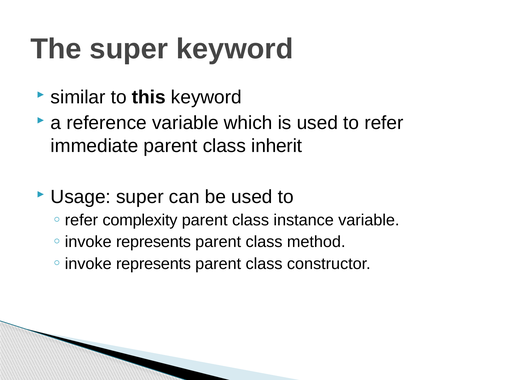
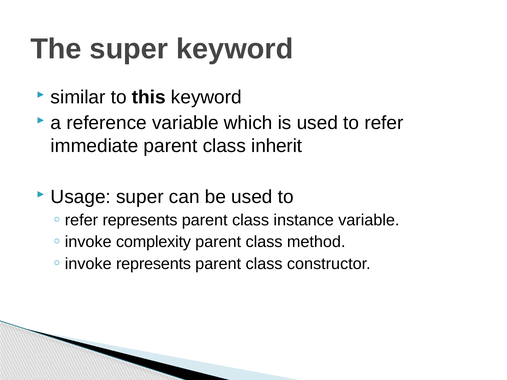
complexity: complexity -> represents (140, 220)
represents: represents -> complexity (154, 242)
